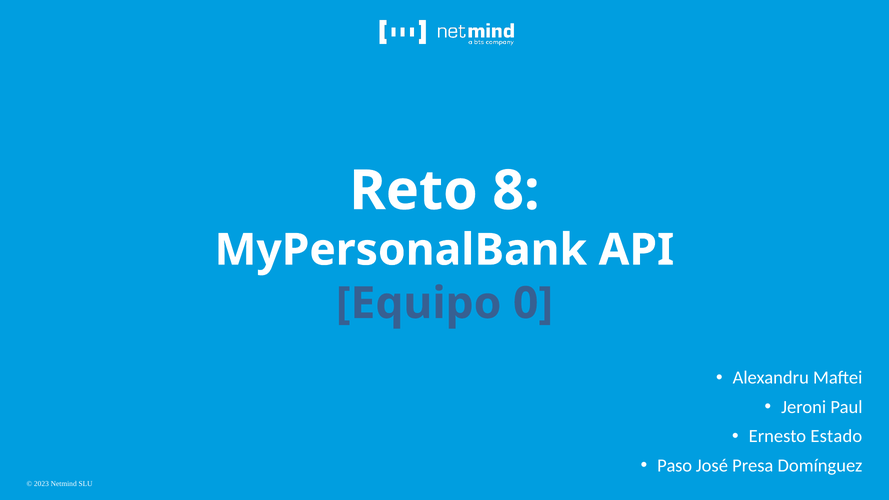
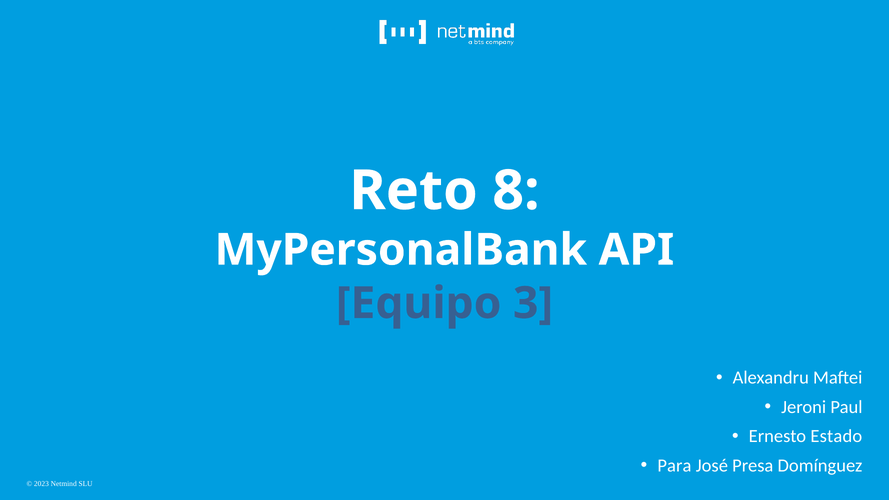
0: 0 -> 3 (533, 303)
Paso: Paso -> Para (674, 466)
